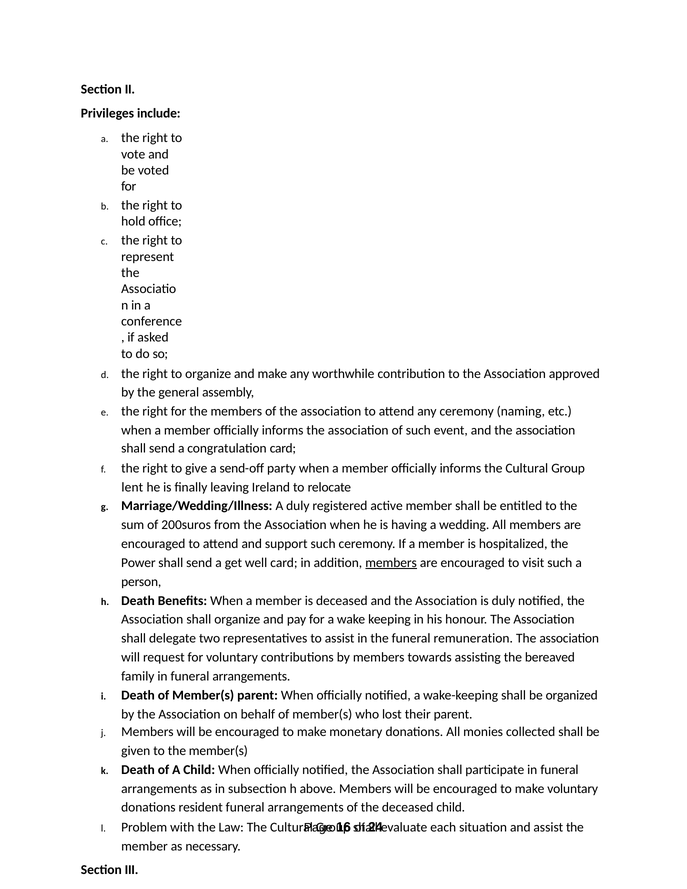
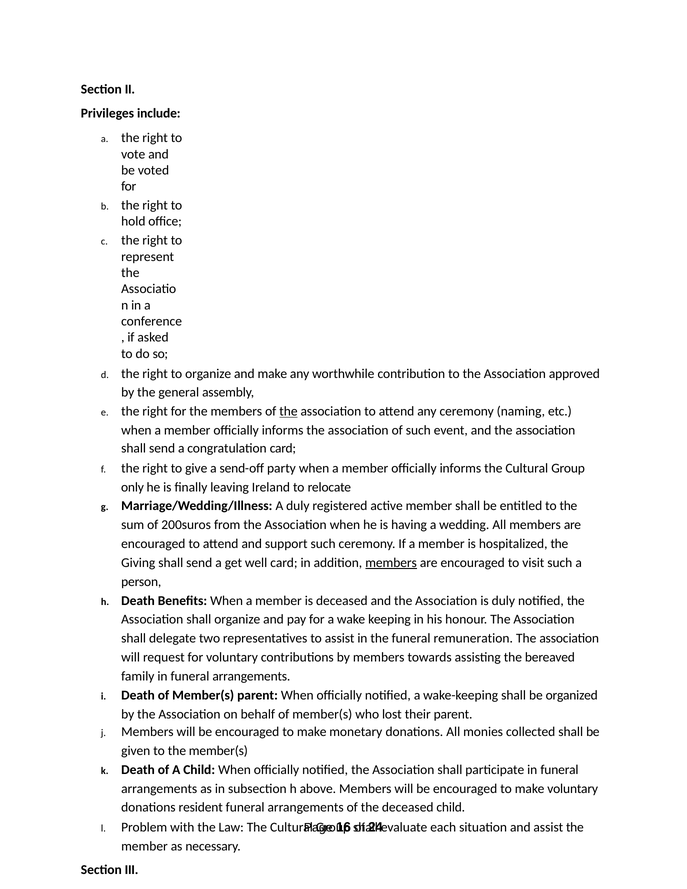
the underline: none -> present (288, 411)
lent: lent -> only (132, 487)
Power: Power -> Giving (138, 563)
